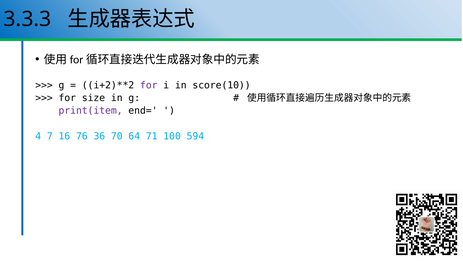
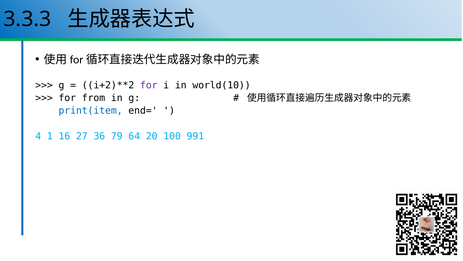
score(10: score(10 -> world(10 (222, 85)
size: size -> from (93, 98)
print(item colour: purple -> blue (91, 111)
7: 7 -> 1 (50, 136)
76: 76 -> 27 (82, 136)
70: 70 -> 79 (117, 136)
71: 71 -> 20 (152, 136)
594: 594 -> 991 (195, 136)
